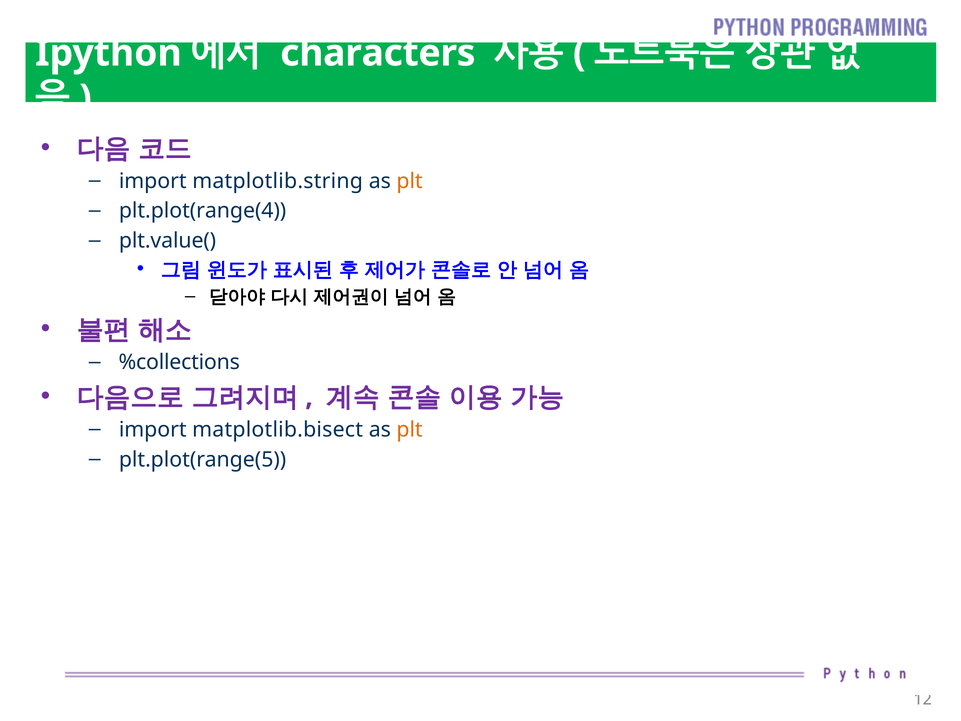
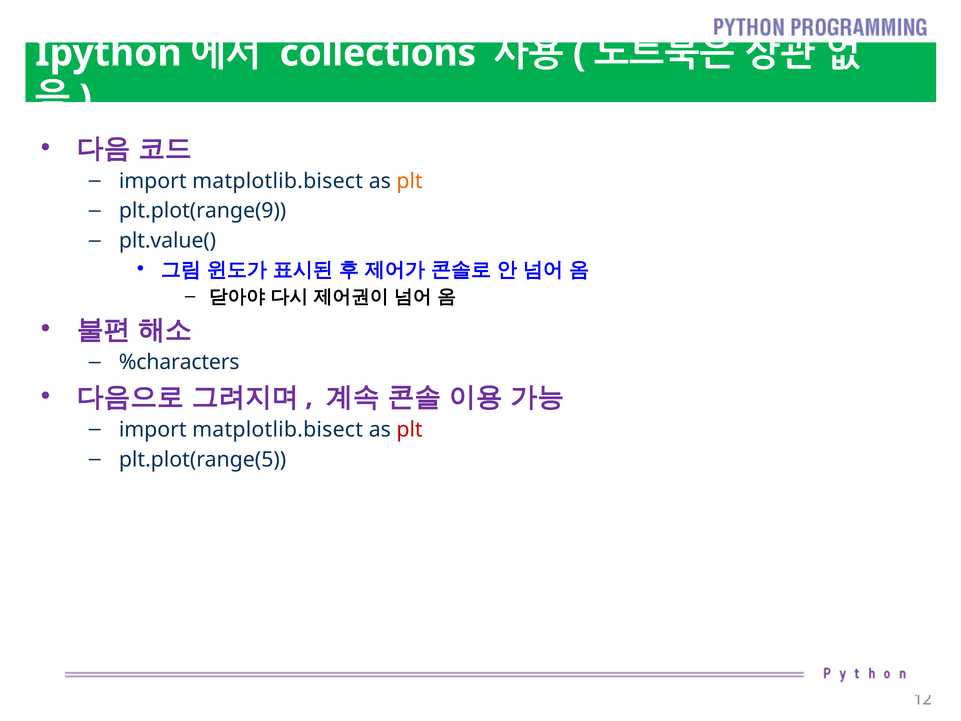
characters: characters -> collections (378, 53)
matplotlib.string: matplotlib.string -> matplotlib.bisect (278, 181)
plt.plot(range(4: plt.plot(range(4 -> plt.plot(range(9 (203, 211)
%collections: %collections -> %characters (179, 362)
plt colour: orange -> red (410, 429)
